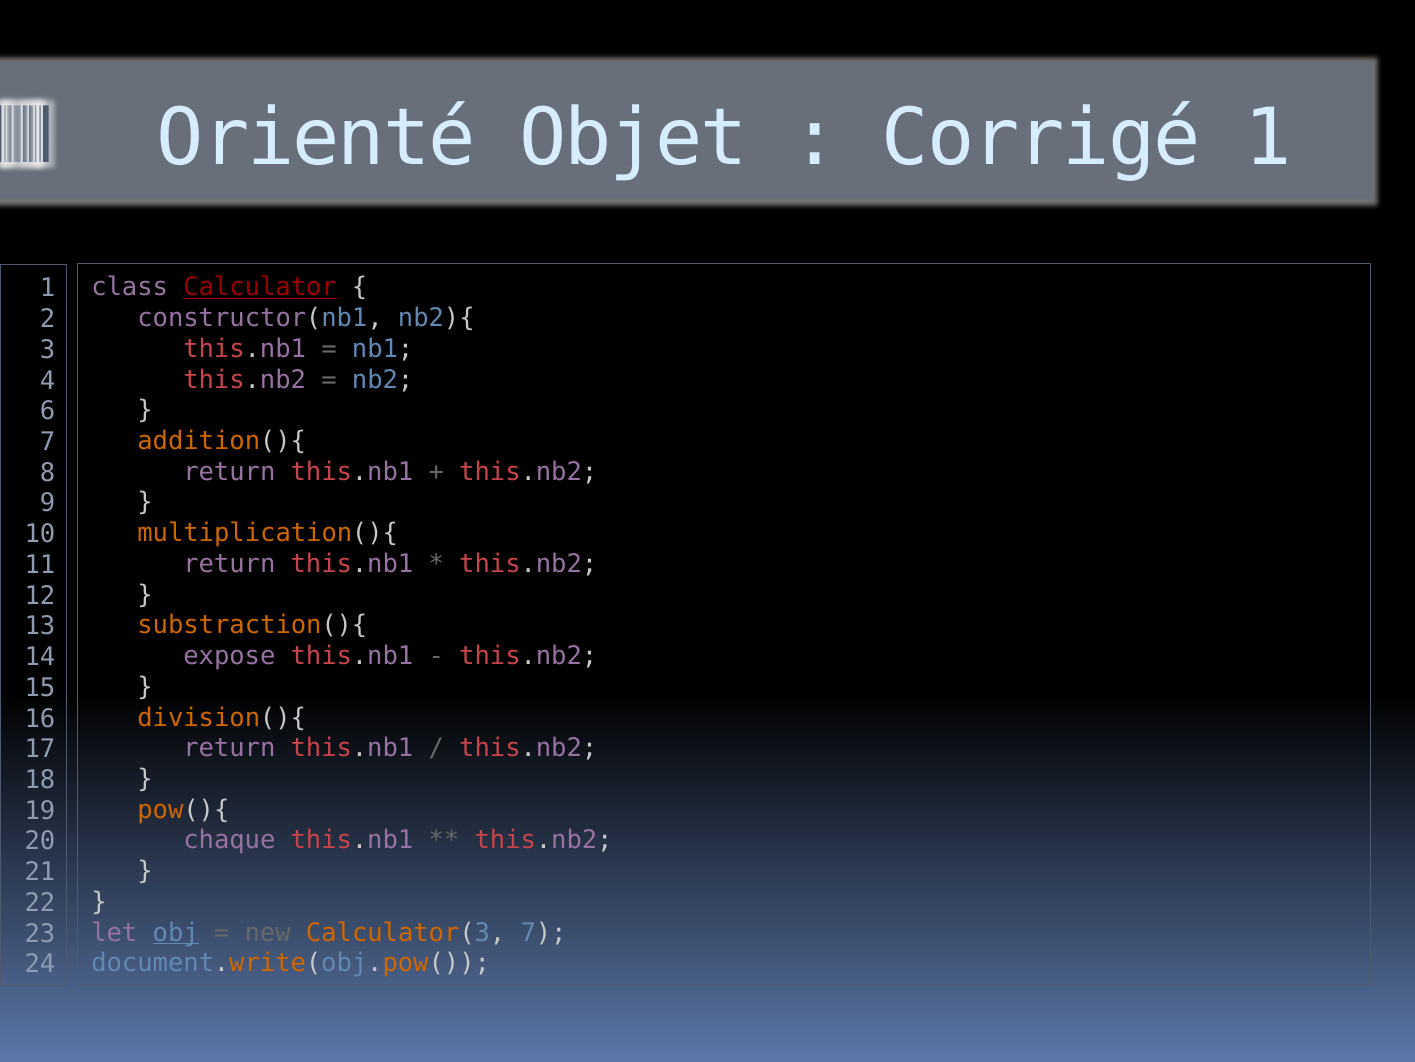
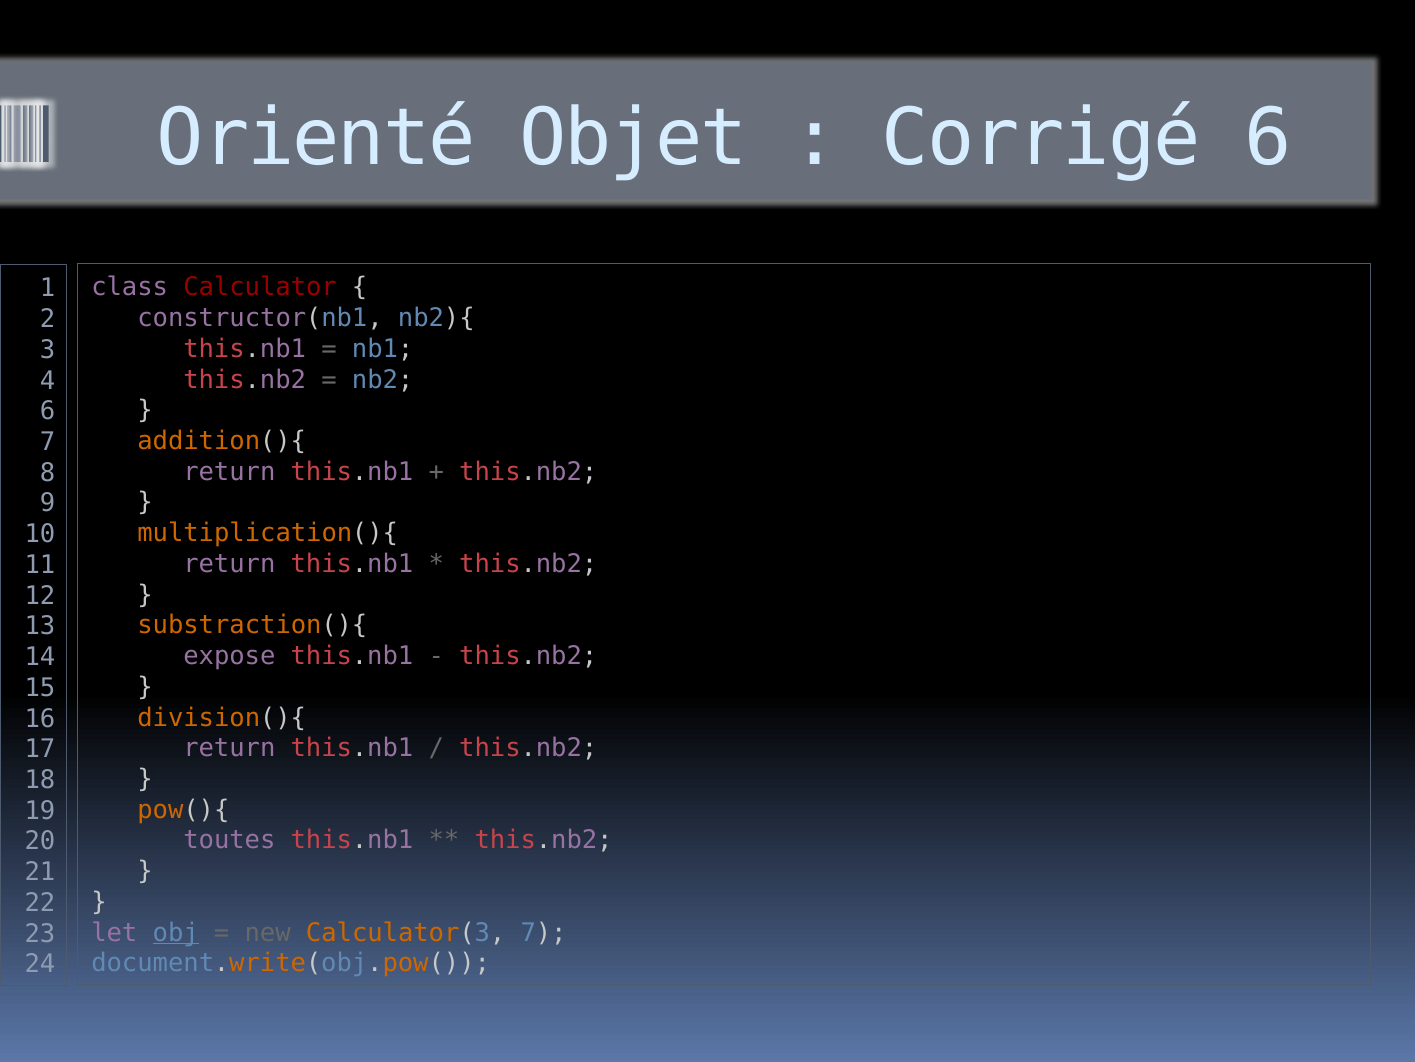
Corrigé 1: 1 -> 6 (1268, 139)
Calculator underline: present -> none (260, 287)
chaque: chaque -> toutes (229, 840)
